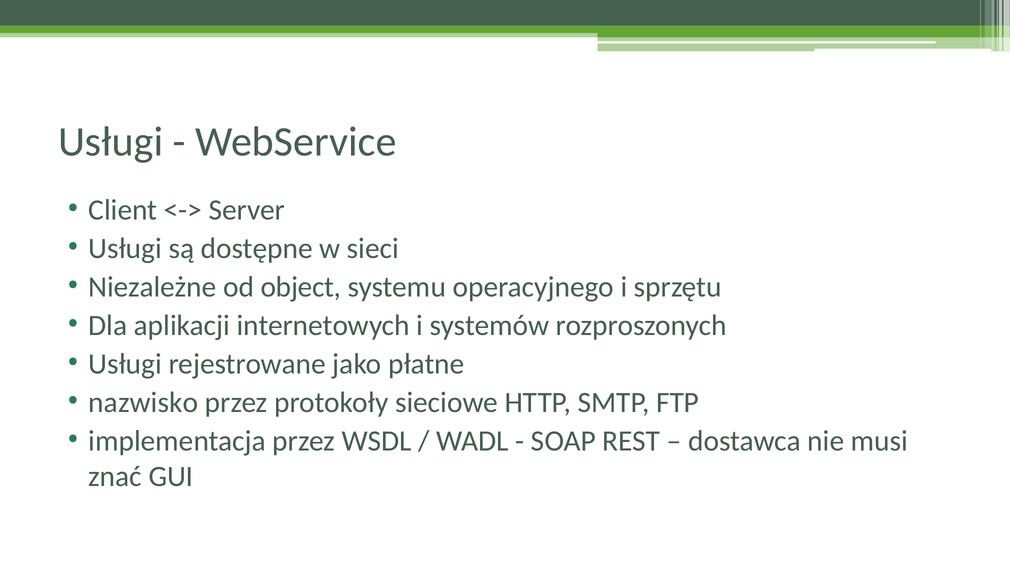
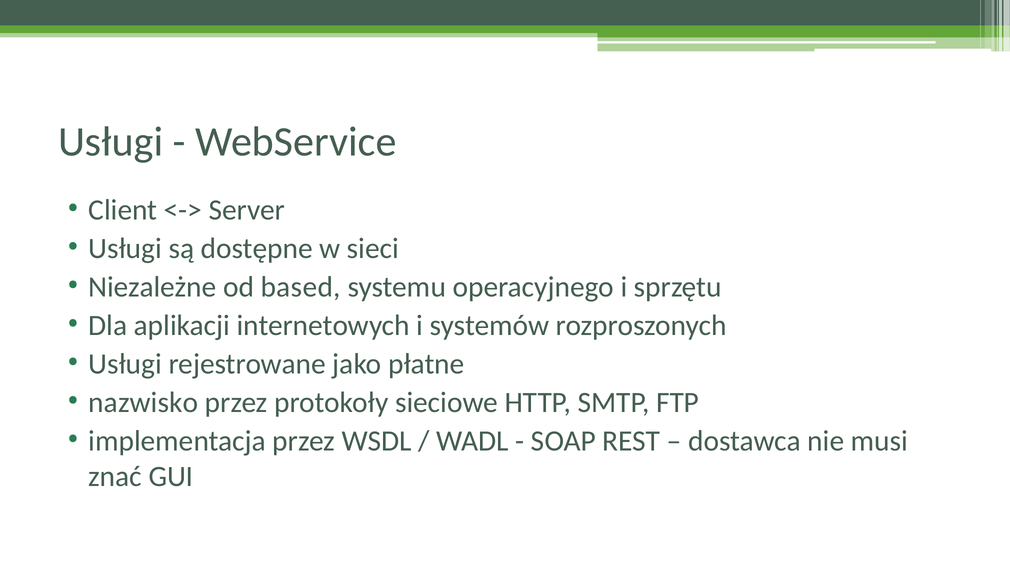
object: object -> based (301, 287)
